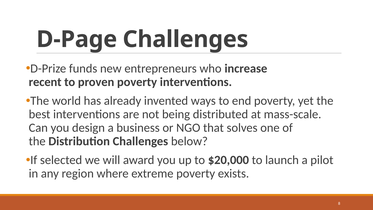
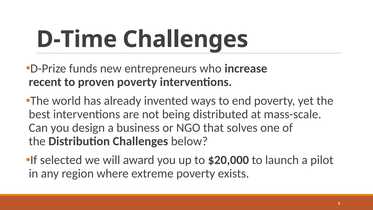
D-Page: D-Page -> D-Time (77, 39)
